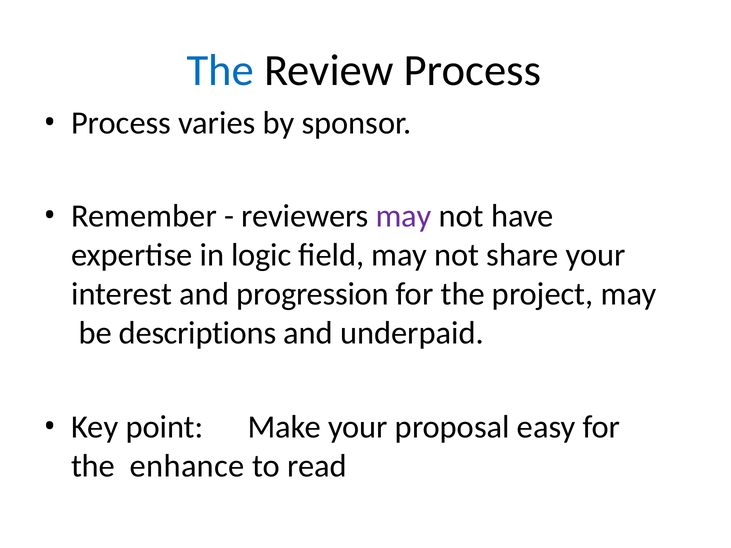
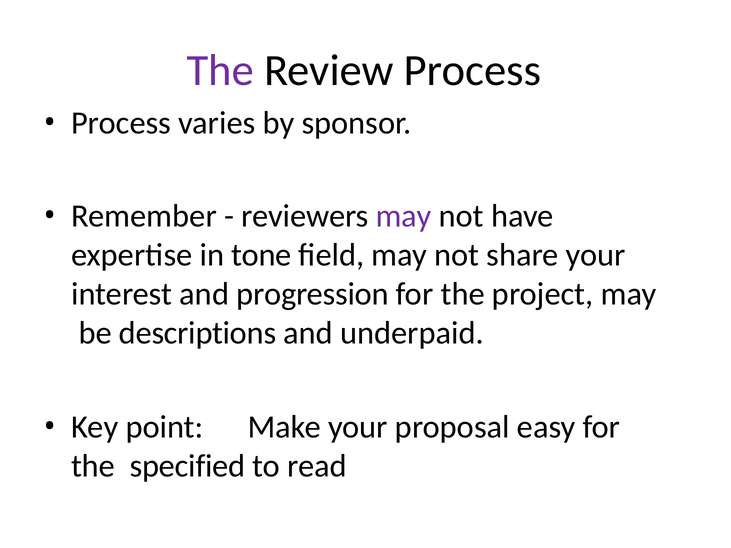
The colour: blue -> purple (220, 71)
logic: logic -> tone (261, 255)
enhance: enhance -> specified (187, 466)
